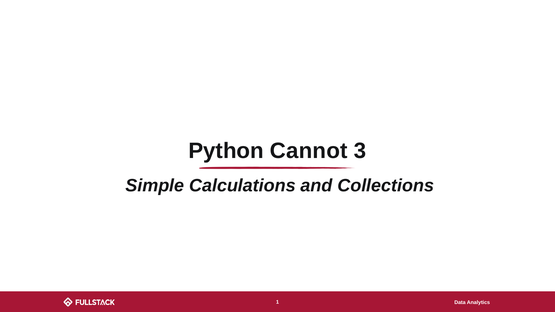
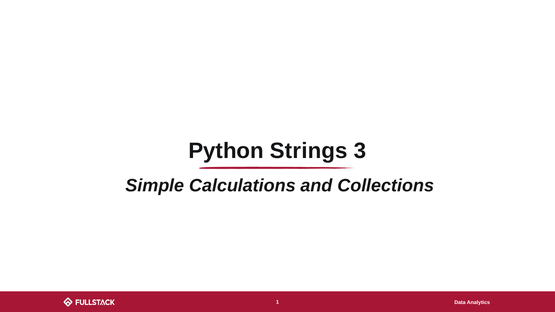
Cannot: Cannot -> Strings (309, 151)
